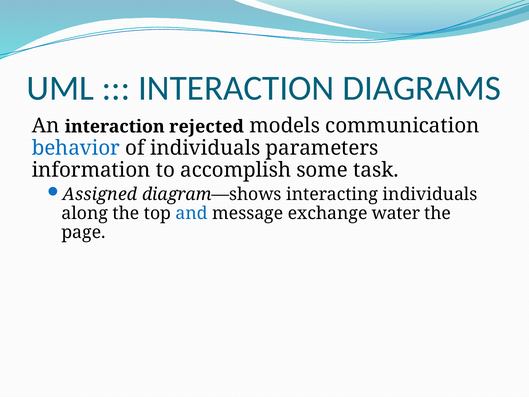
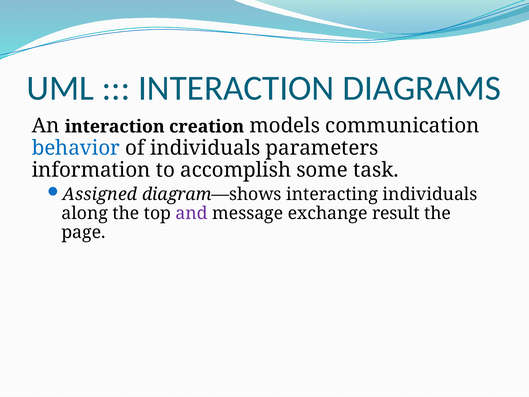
rejected: rejected -> creation (207, 127)
and colour: blue -> purple (192, 213)
water: water -> result (396, 213)
